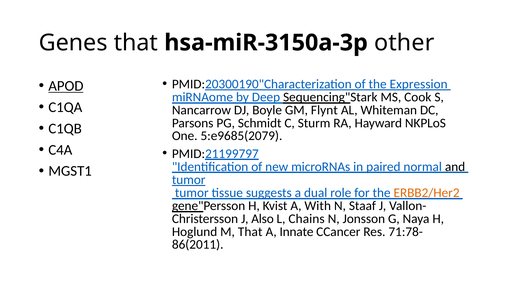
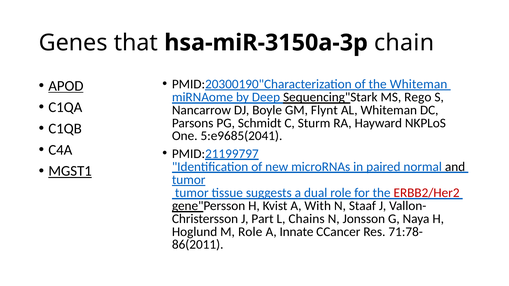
other: other -> chain (404, 43)
the Expression: Expression -> Whiteman (419, 84)
Cook: Cook -> Rego (418, 97)
5:e9685(2079: 5:e9685(2079 -> 5:e9685(2041 (241, 136)
MGST1 underline: none -> present (70, 171)
ERBB2/Her2 colour: orange -> red (427, 193)
Also: Also -> Part (262, 219)
M That: That -> Role (250, 232)
